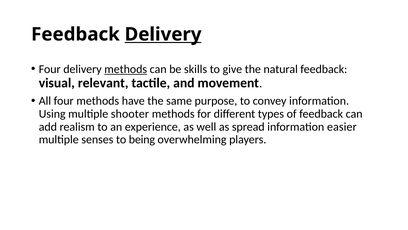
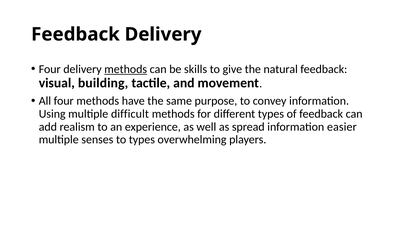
Delivery underline: present -> none (163, 34)
relevant: relevant -> building (103, 83)
shooter: shooter -> difficult (130, 114)
to being: being -> types (142, 139)
